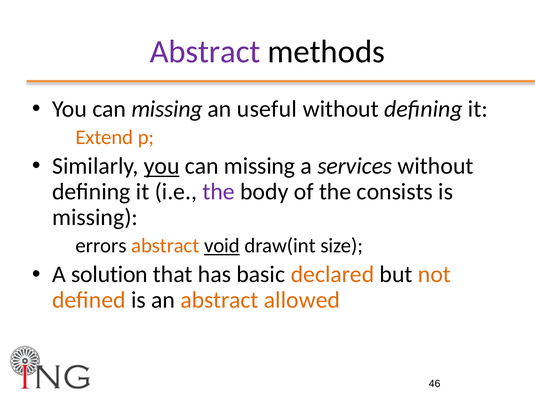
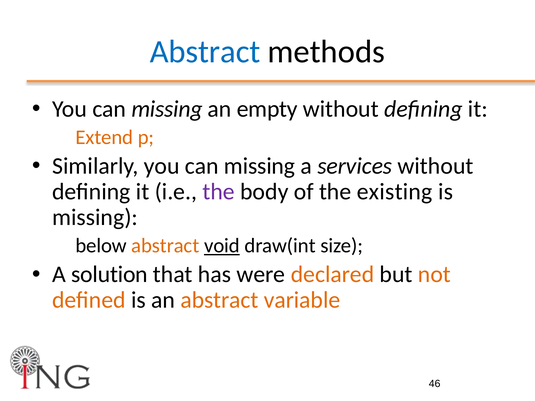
Abstract colour: purple -> blue (205, 52)
useful: useful -> empty (267, 109)
you underline: present -> none (162, 166)
consists: consists -> existing (395, 192)
errors: errors -> below (101, 246)
basic: basic -> were (261, 275)
allowed: allowed -> variable (302, 300)
